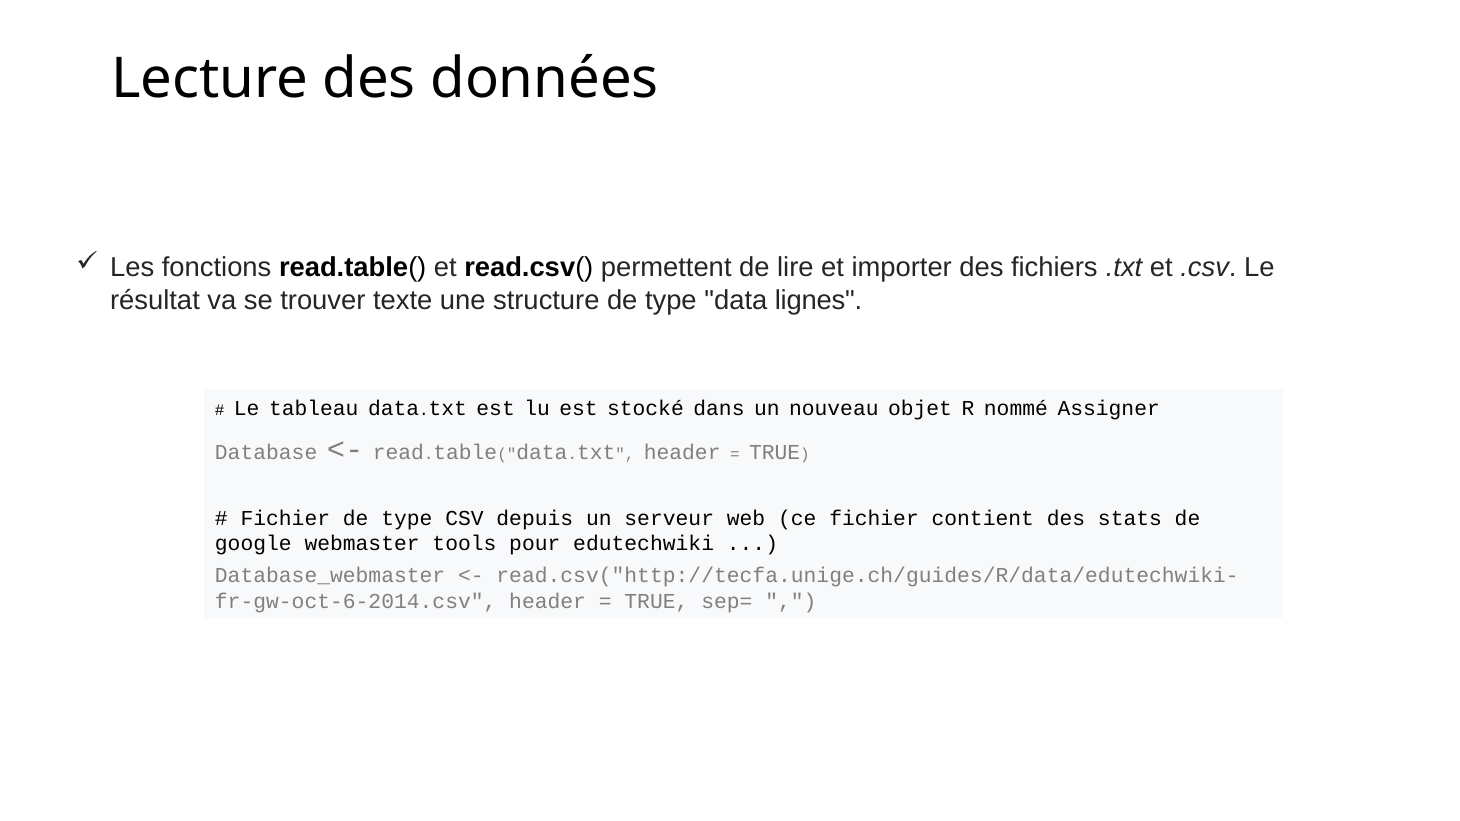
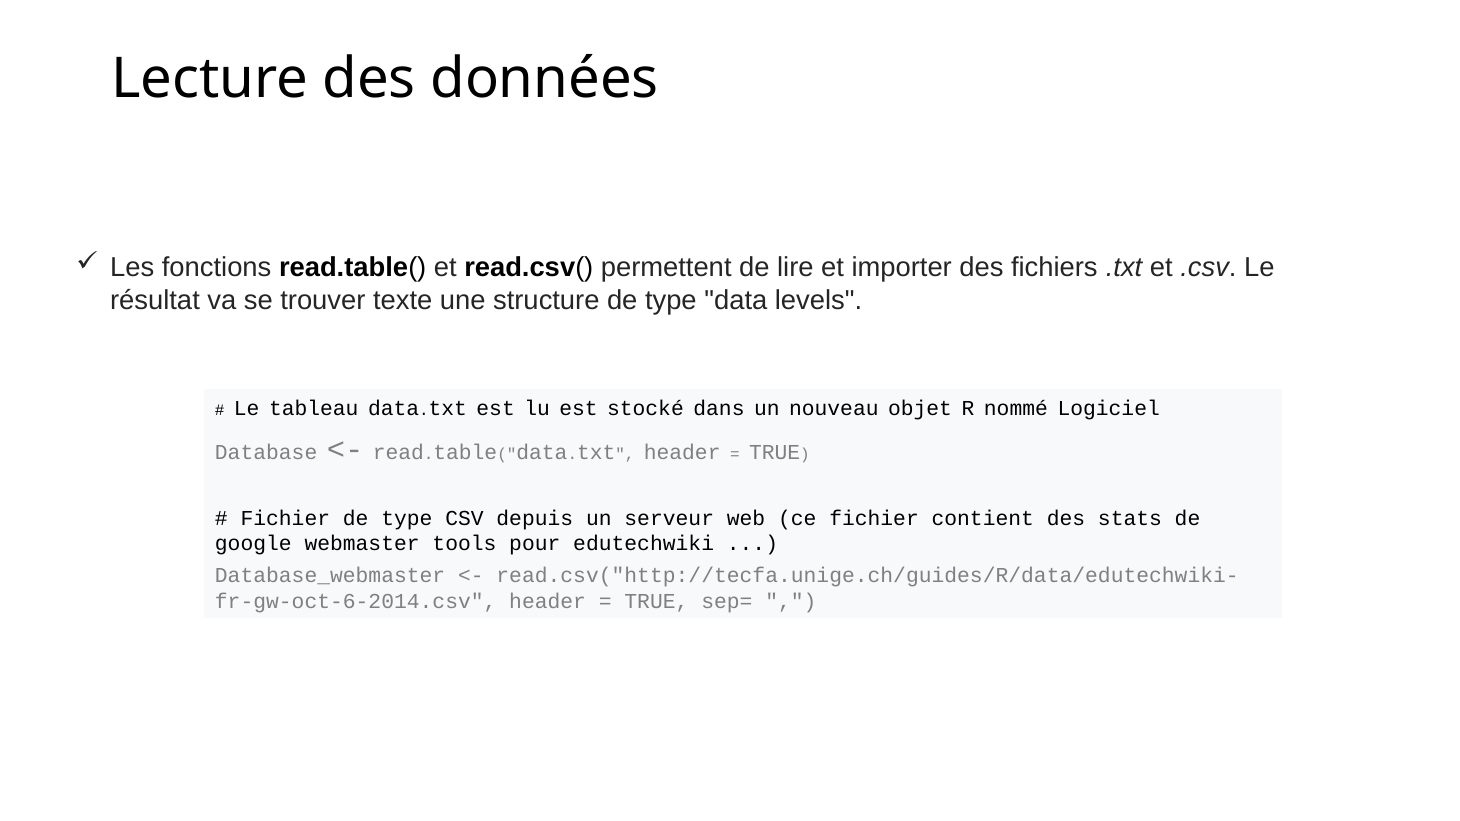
lignes: lignes -> levels (818, 301)
Assigner: Assigner -> Logiciel (1109, 409)
